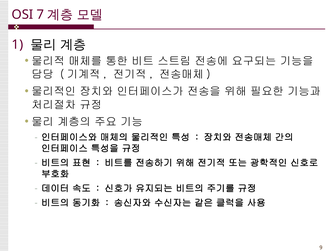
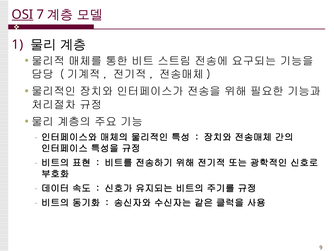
OSI underline: none -> present (22, 14)
